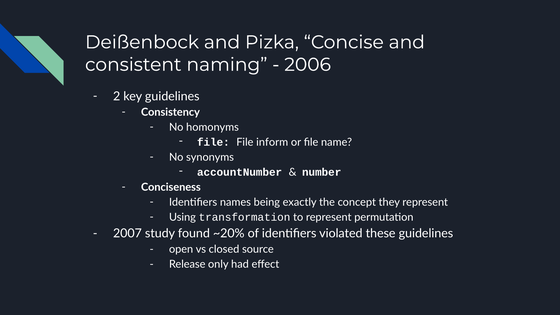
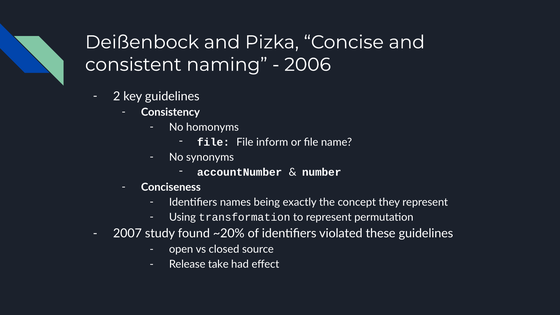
only: only -> take (218, 264)
